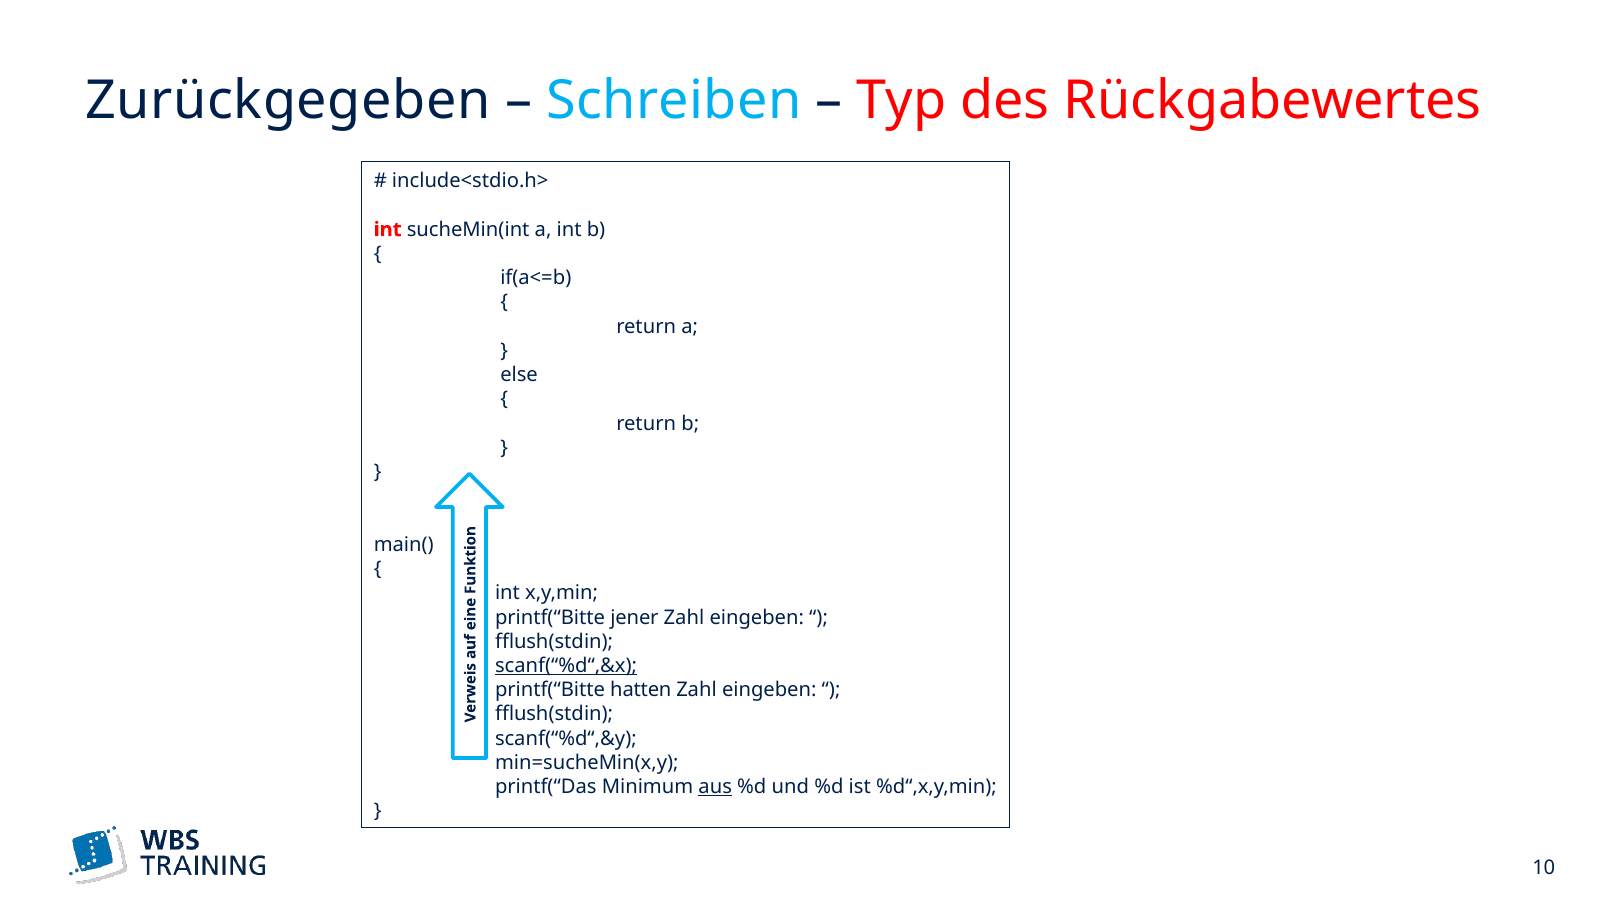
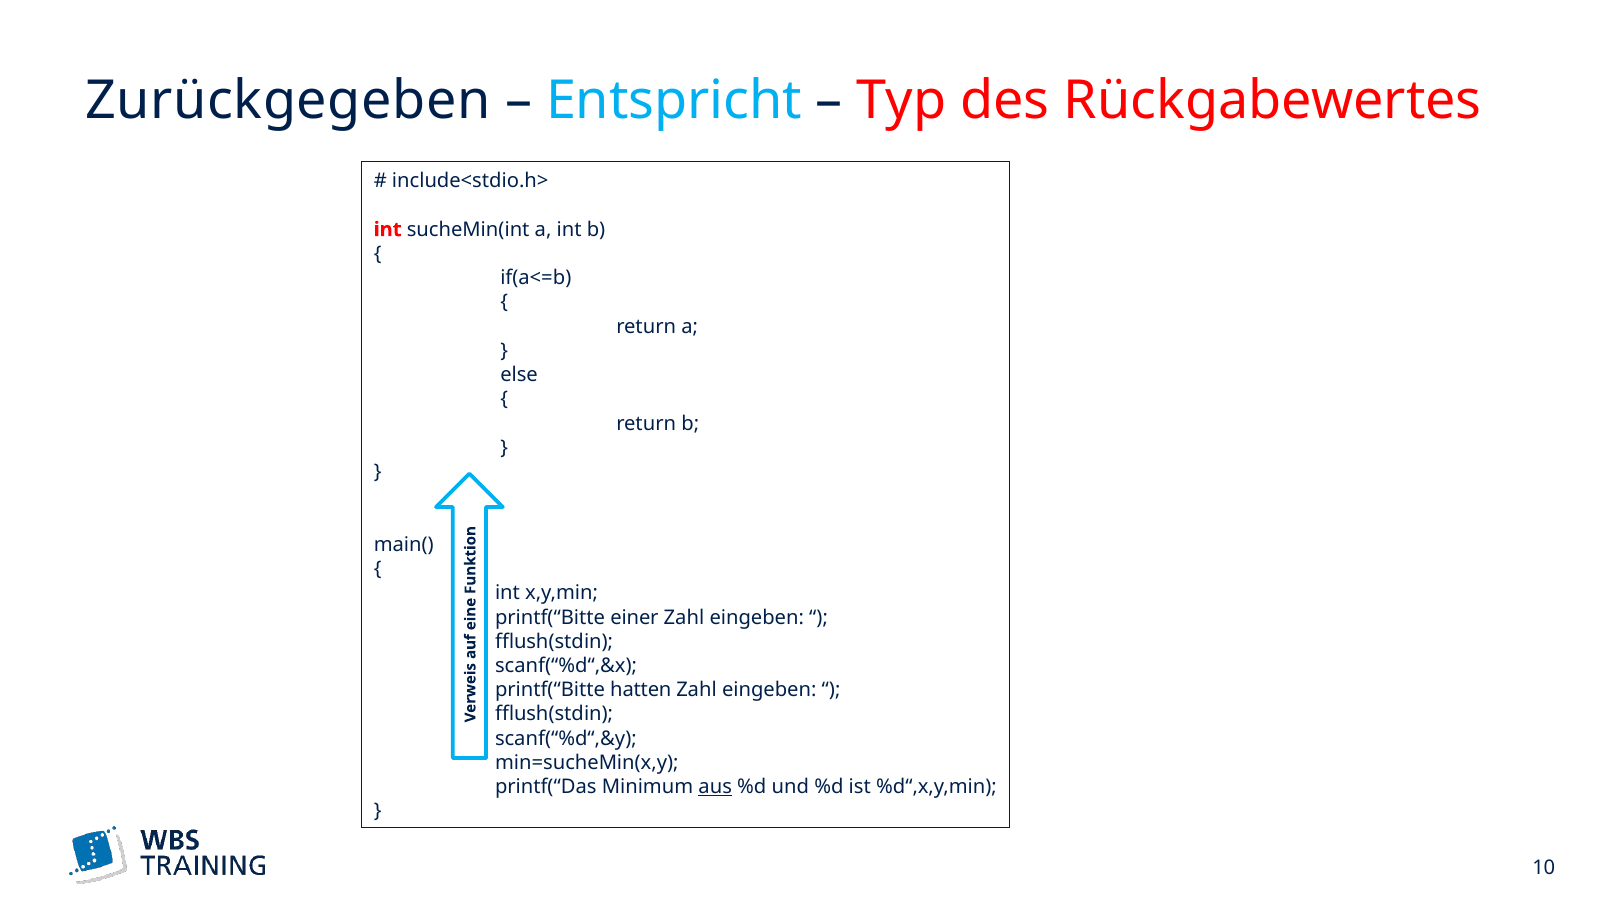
Schreiben: Schreiben -> Entspricht (674, 100)
jener: jener -> einer (635, 618)
scanf(“%d“,&x underline: present -> none (566, 666)
